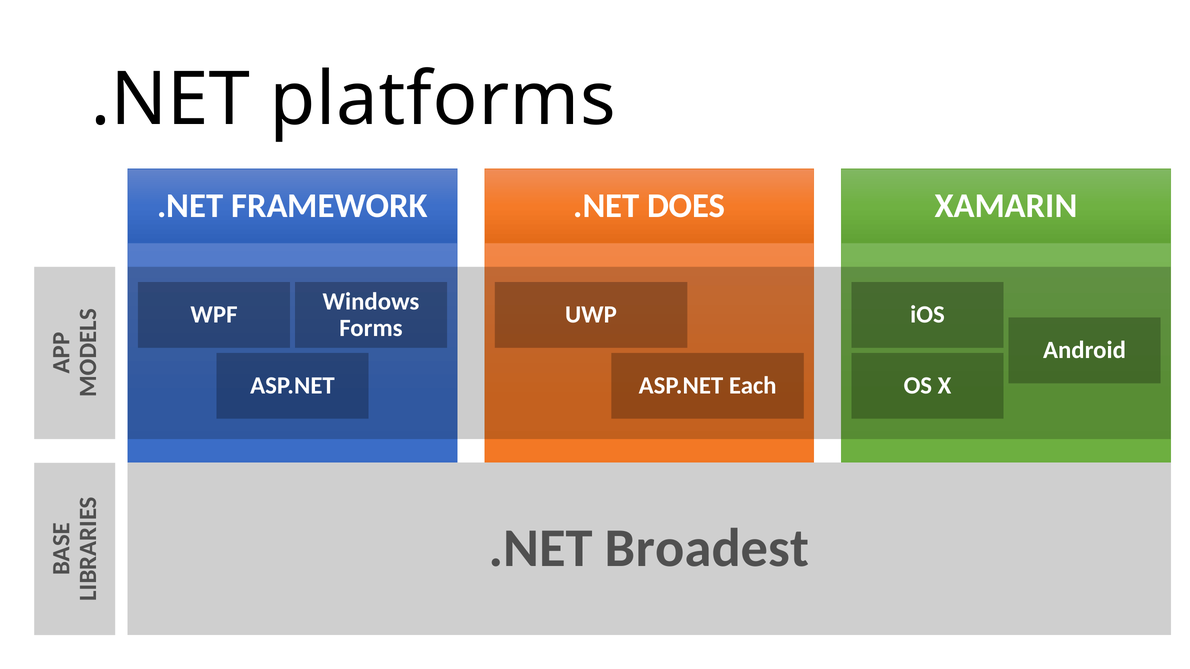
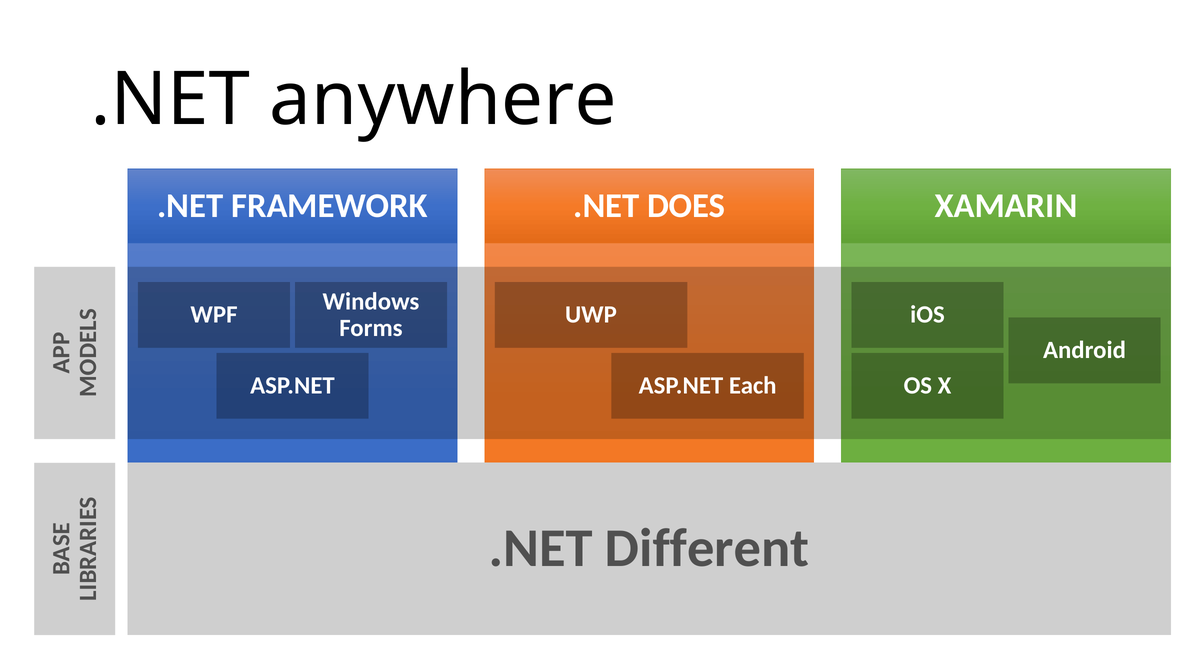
platforms: platforms -> anywhere (443, 100)
Broadest: Broadest -> Different (707, 549)
